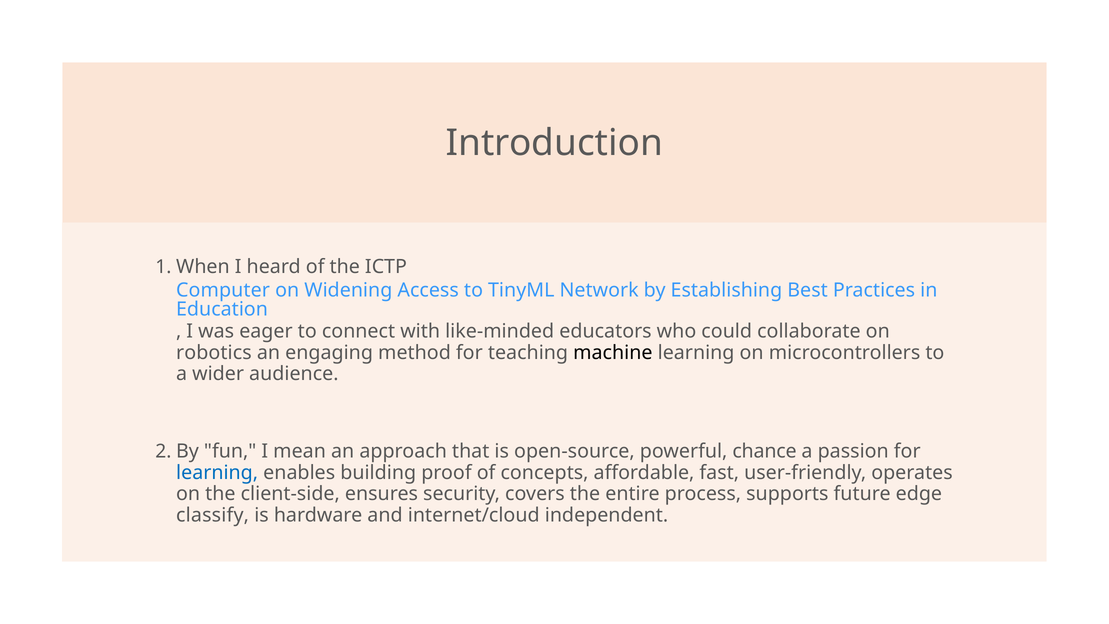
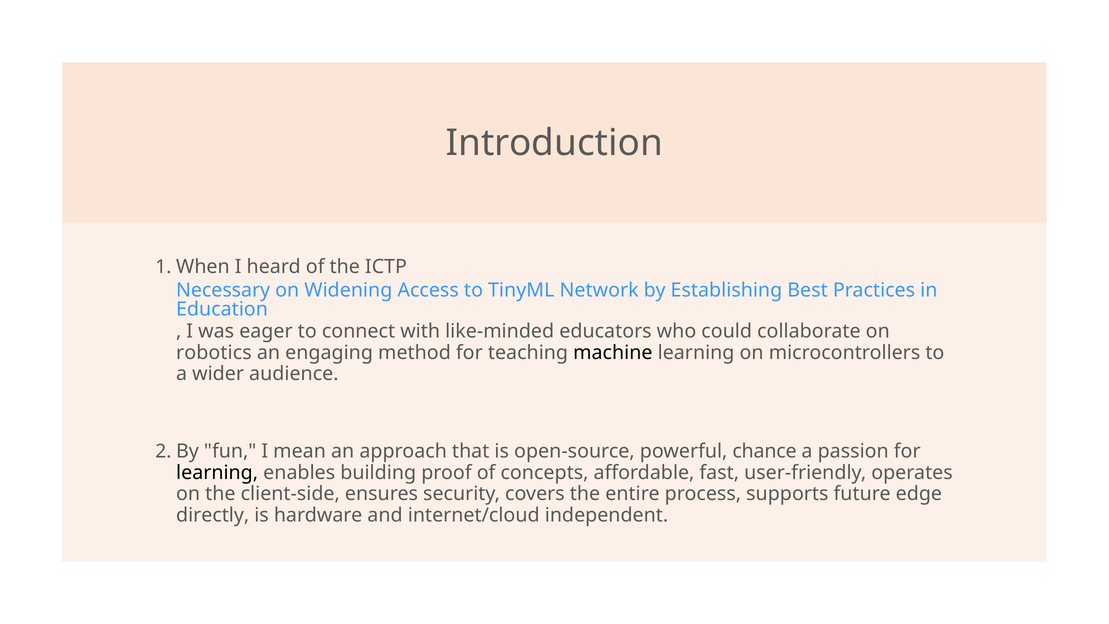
Computer: Computer -> Necessary (223, 290)
learning colour: blue -> black (217, 472)
classify: classify -> directly (213, 515)
